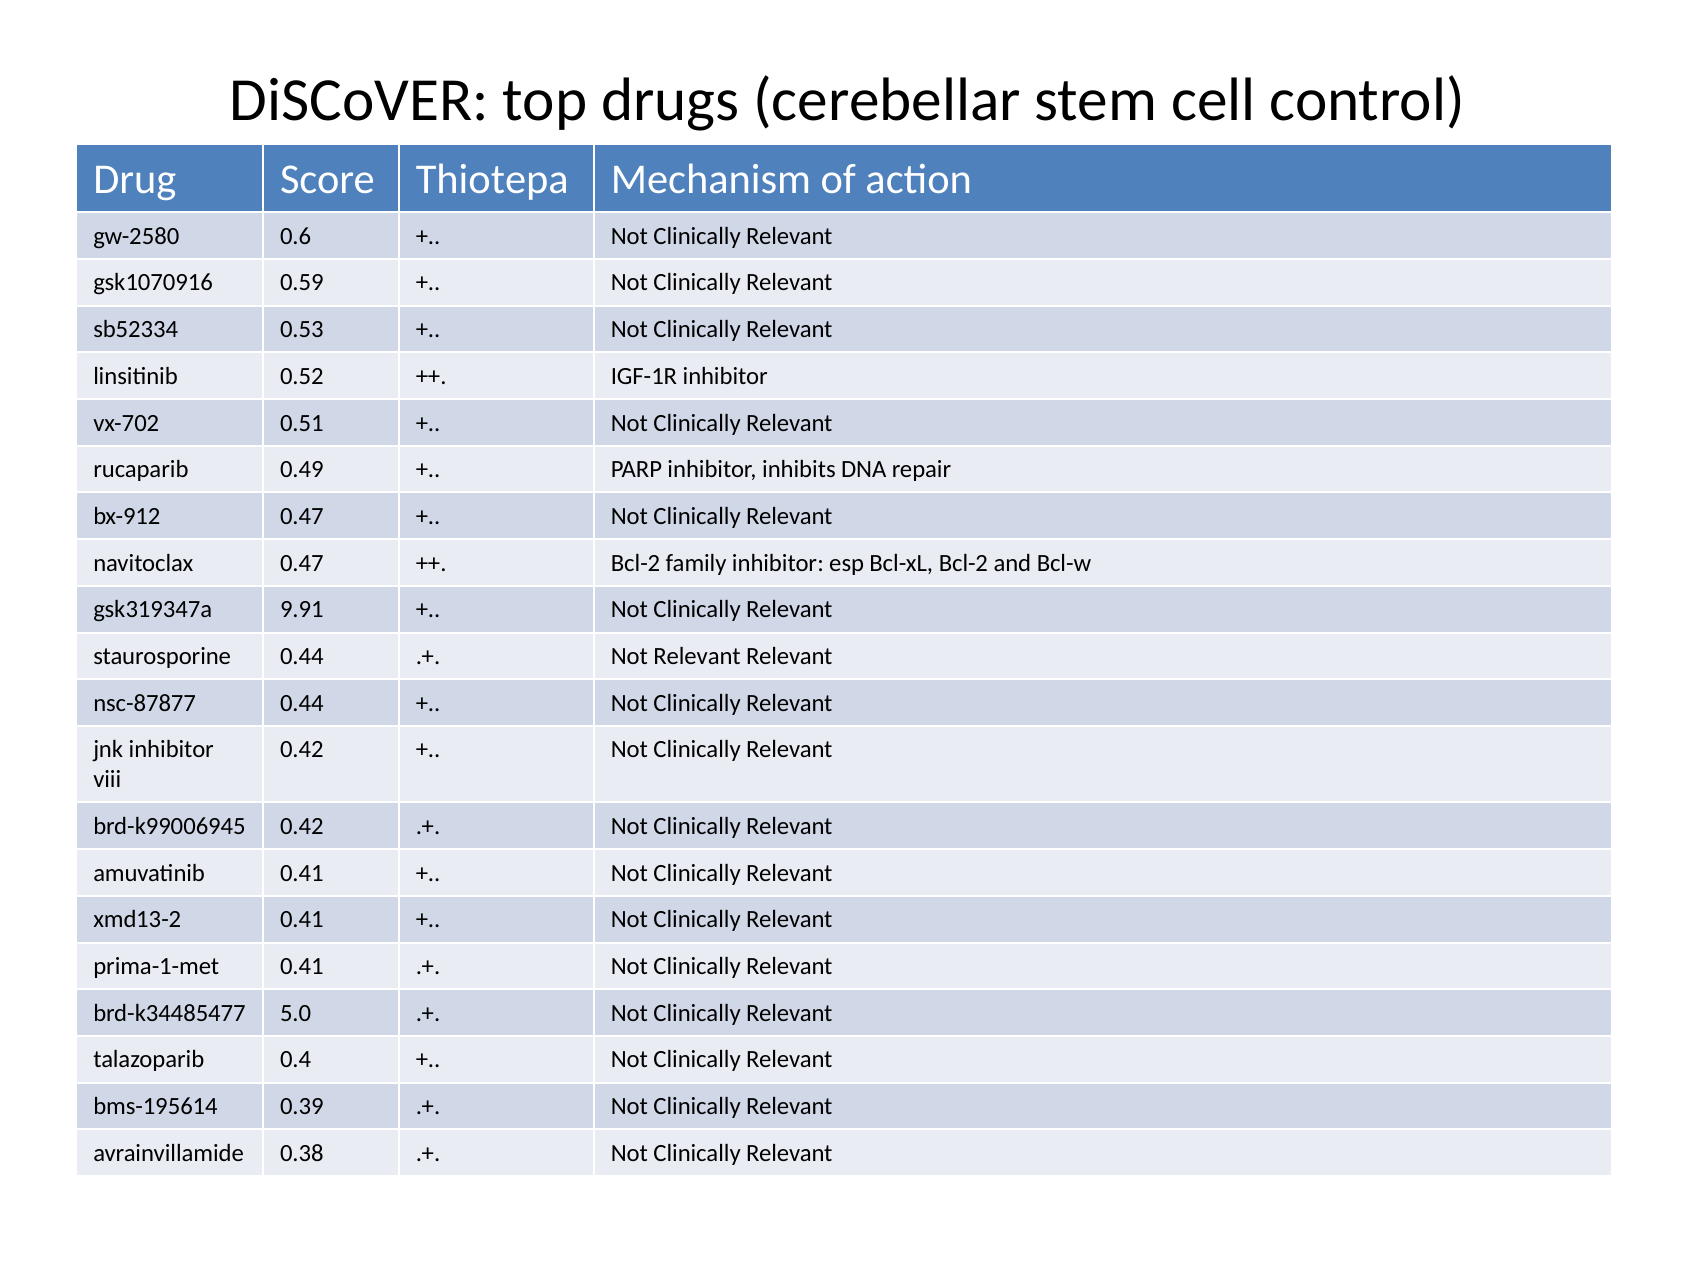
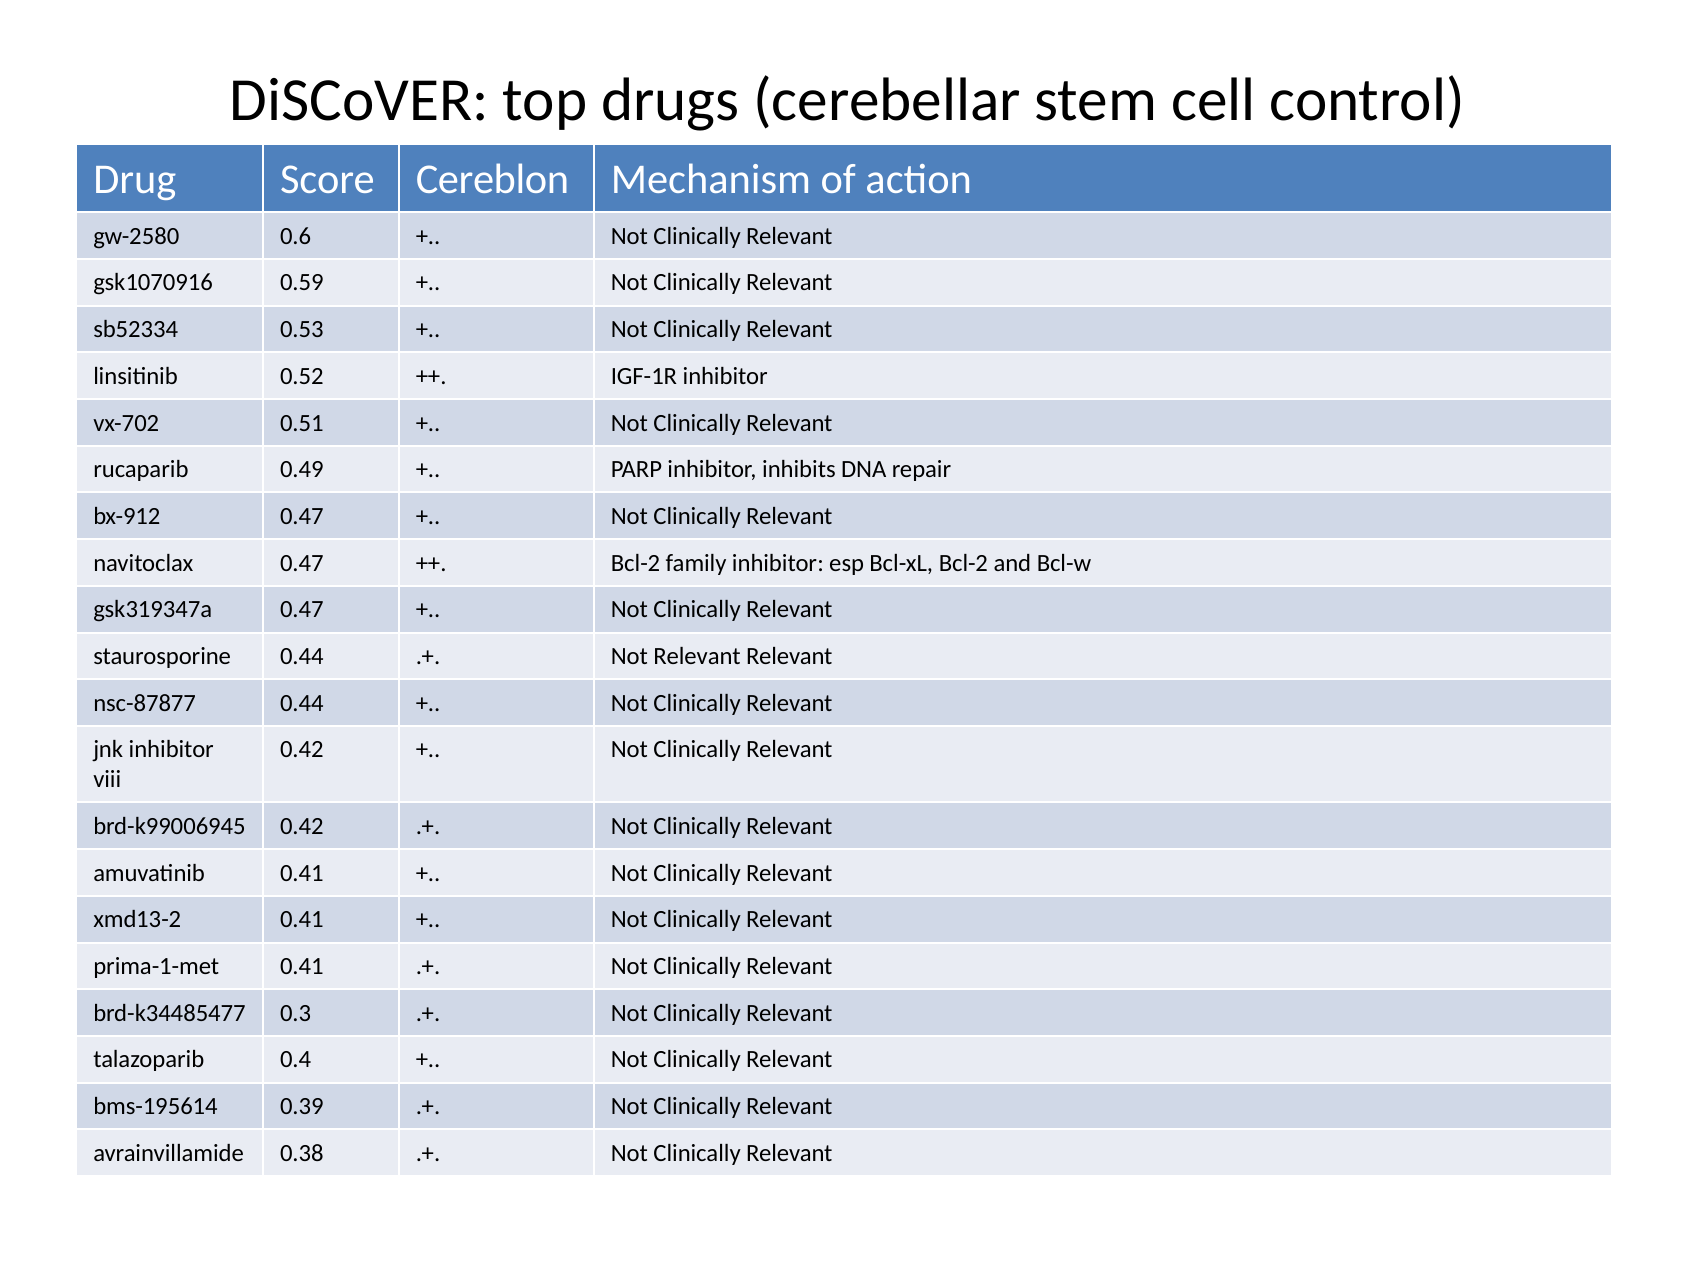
Thiotepa: Thiotepa -> Cereblon (492, 179)
gsk319347a 9.91: 9.91 -> 0.47 (302, 610)
5.0: 5.0 -> 0.3 (296, 1013)
